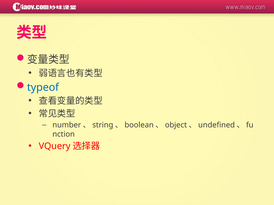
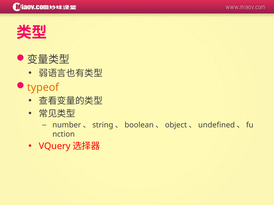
typeof colour: blue -> orange (43, 88)
